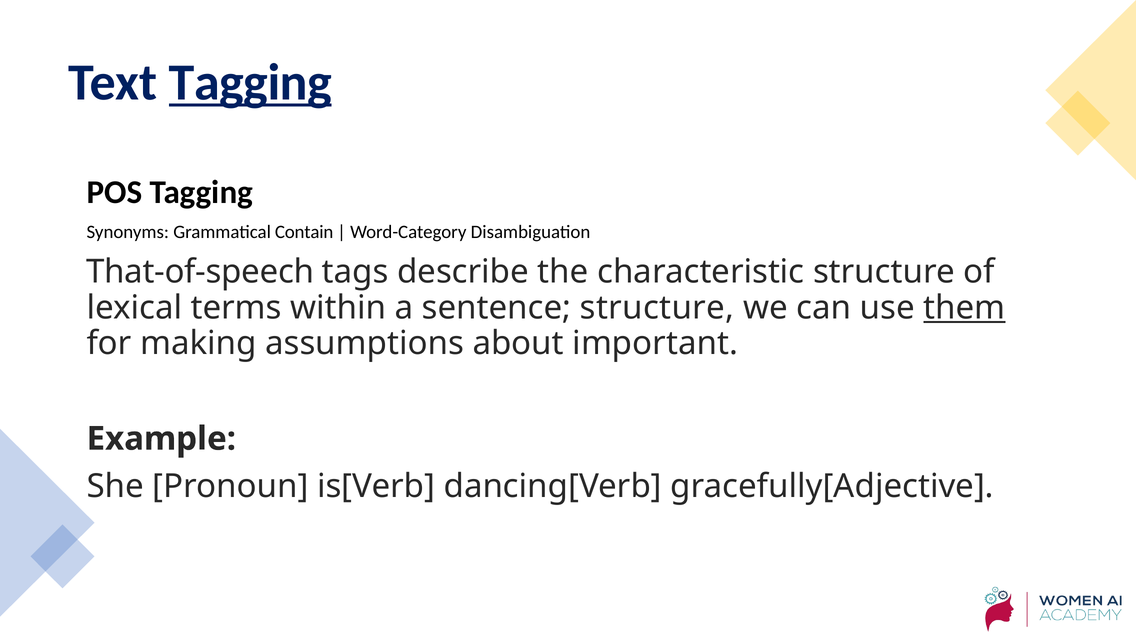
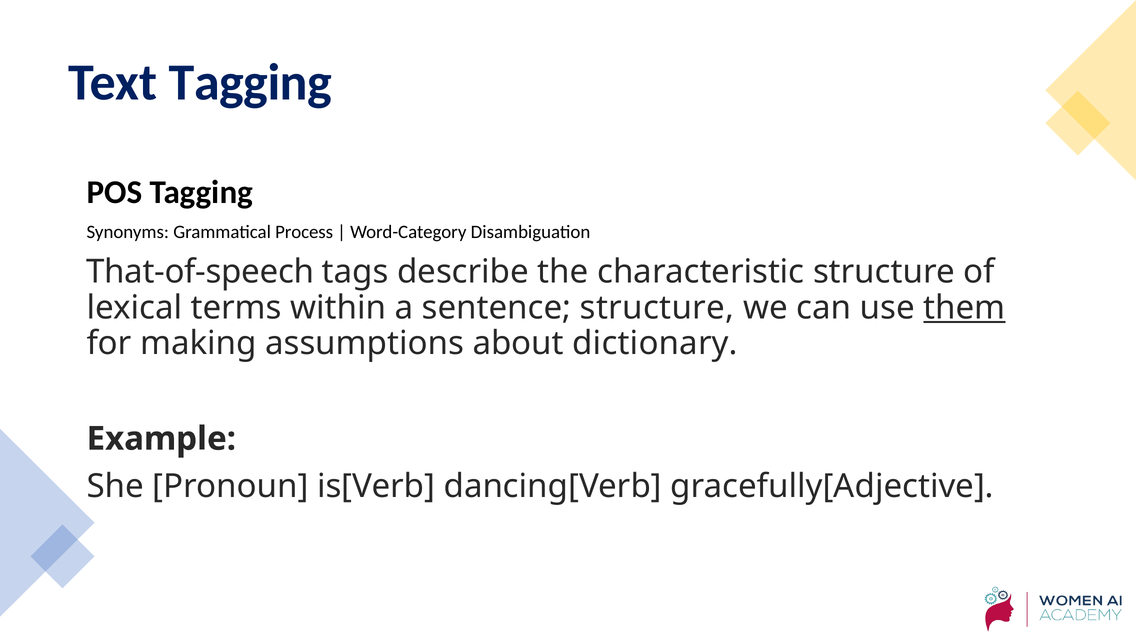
Tagging underline: present -> none (250, 83)
Contain: Contain -> Process (304, 232)
important: important -> dictionary (655, 344)
